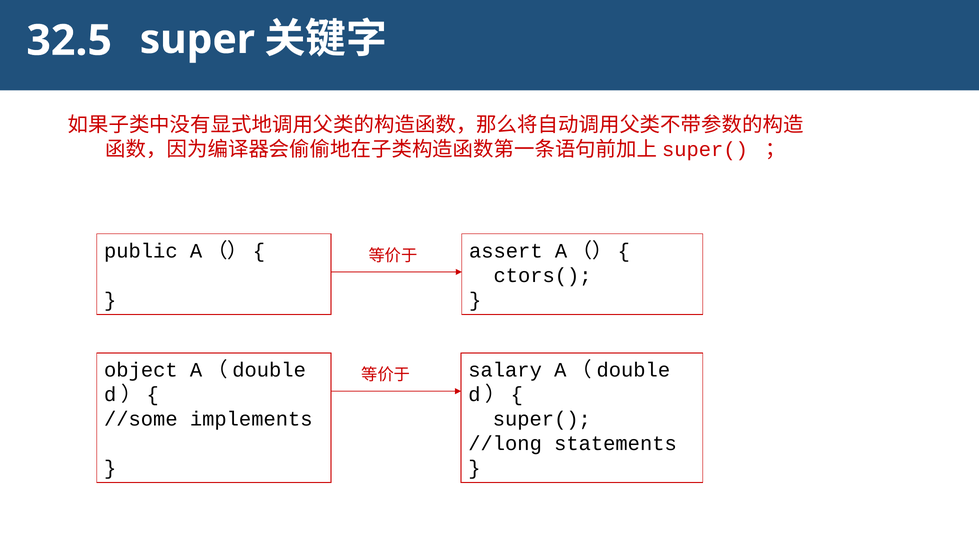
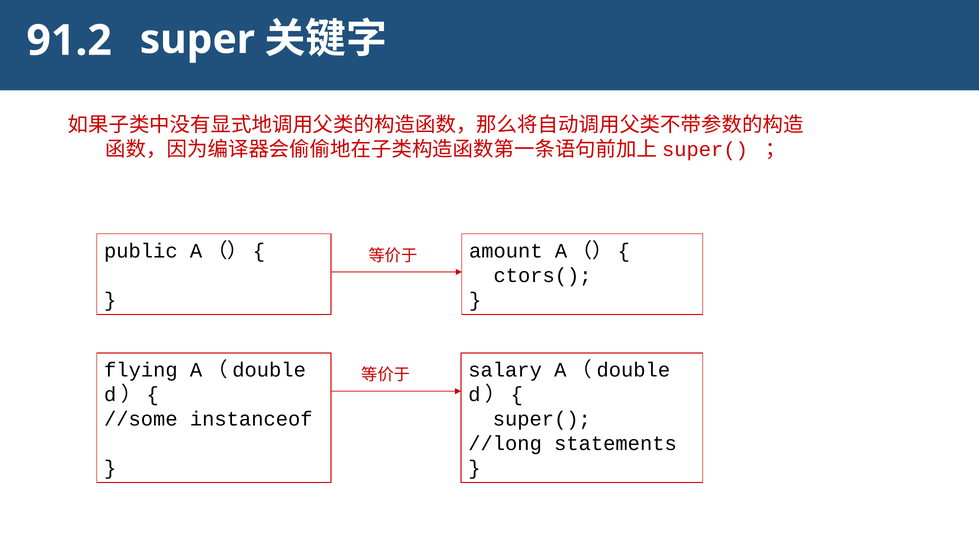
32.5: 32.5 -> 91.2 (69, 41)
assert: assert -> amount (506, 251)
object: object -> flying (141, 370)
implements: implements -> instanceof (251, 419)
